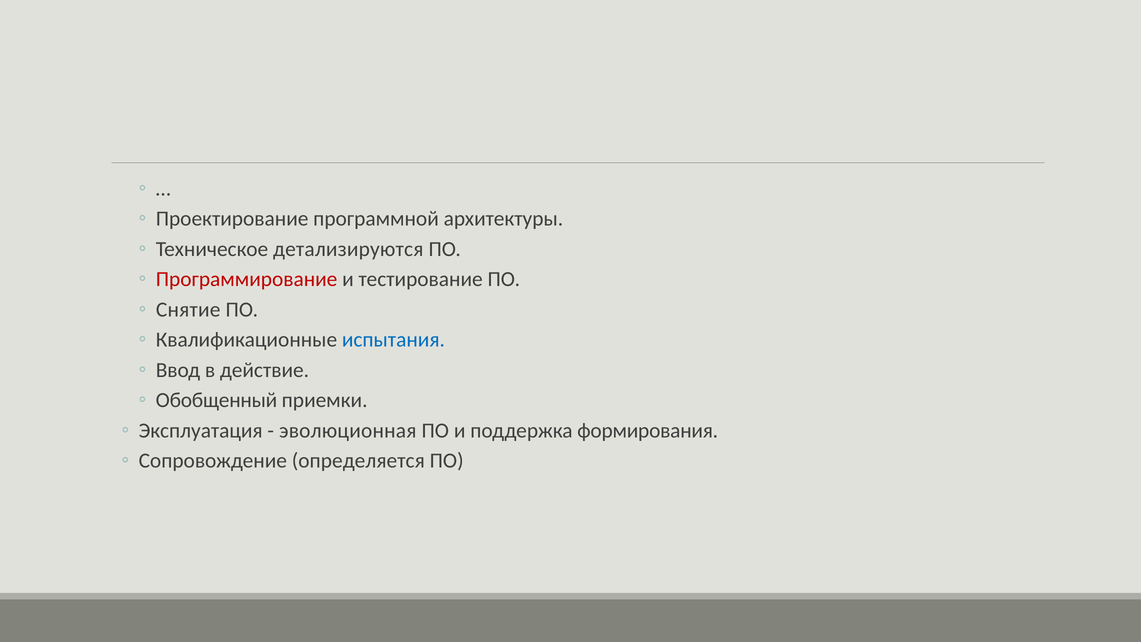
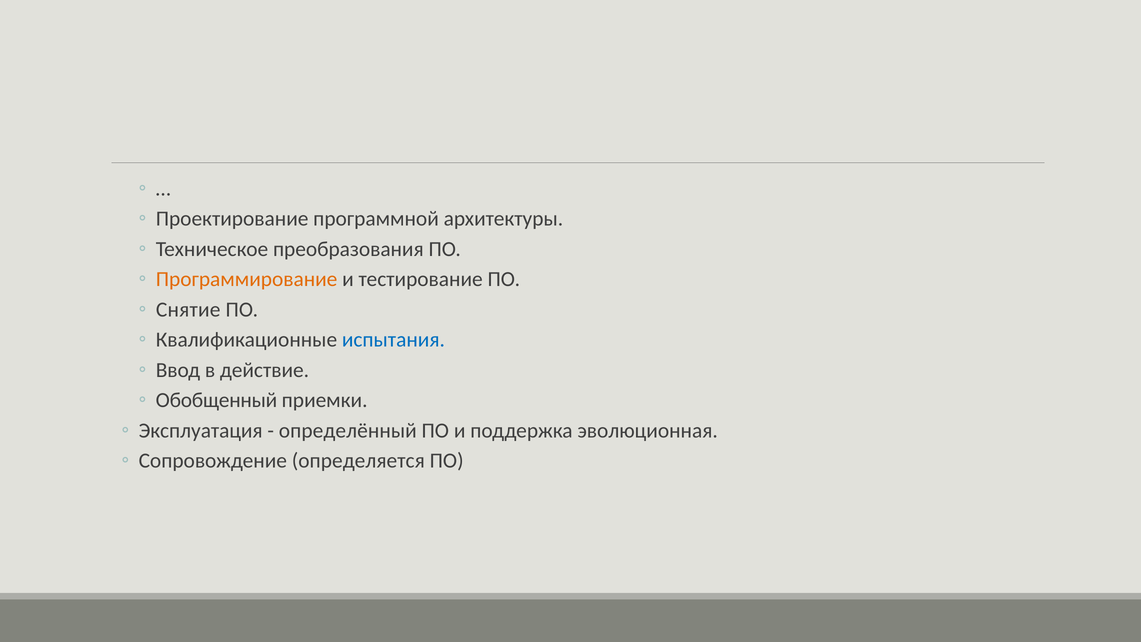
детализируются: детализируются -> преобразования (348, 249)
Программирование colour: red -> orange (247, 279)
эволюционная: эволюционная -> определённый (348, 430)
формирования: формирования -> эволюционная (648, 430)
